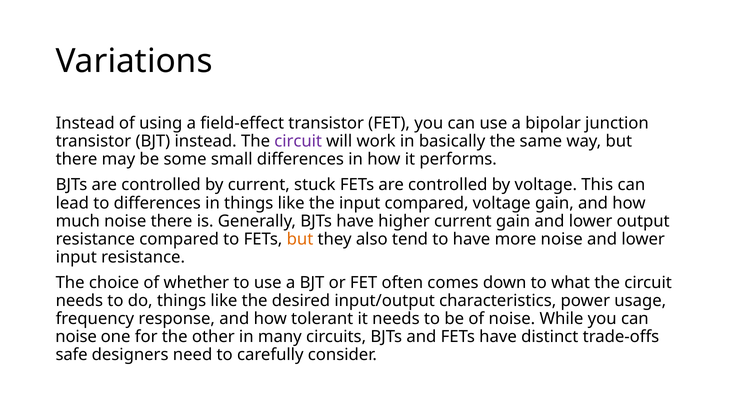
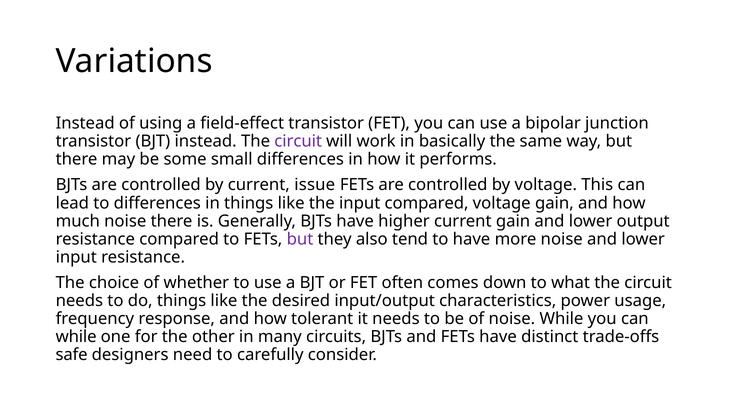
stuck: stuck -> issue (315, 185)
but colour: orange -> purple (300, 239)
noise: noise -> while (76, 337)
